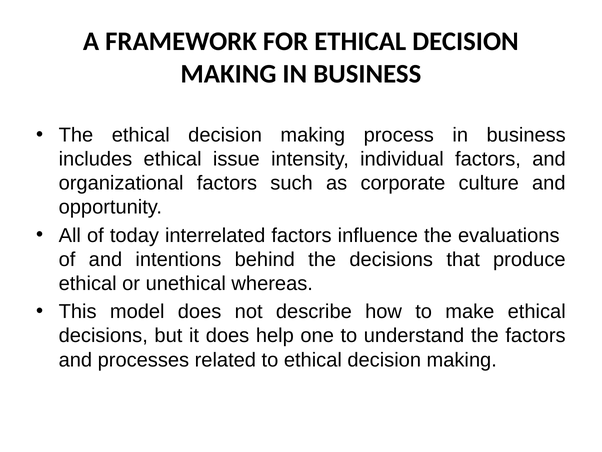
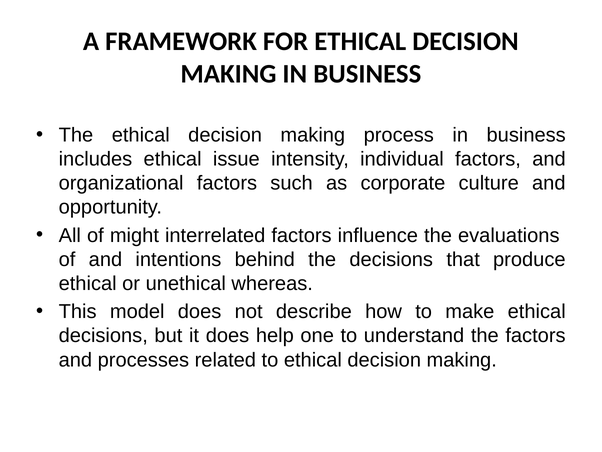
today: today -> might (134, 235)
